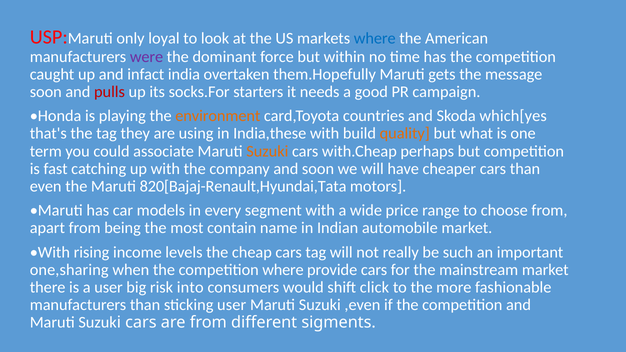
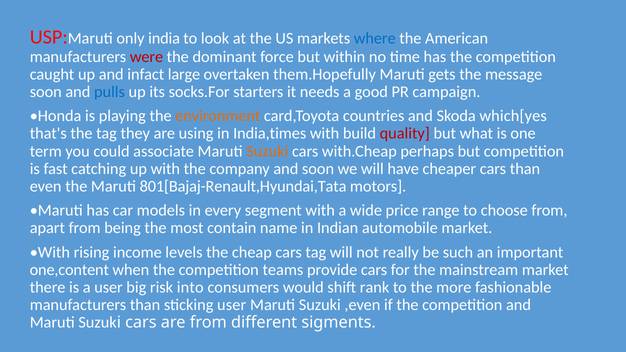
loyal: loyal -> india (164, 38)
were colour: purple -> red (147, 57)
india: india -> large (184, 74)
pulls colour: red -> blue (110, 92)
India,these: India,these -> India,times (270, 134)
quality colour: orange -> red (405, 134)
820[Bajaj-Renault,Hyundai,Tata: 820[Bajaj-Renault,Hyundai,Tata -> 801[Bajaj-Renault,Hyundai,Tata (243, 186)
one,sharing: one,sharing -> one,content (69, 270)
competition where: where -> teams (283, 270)
click: click -> rank (375, 287)
